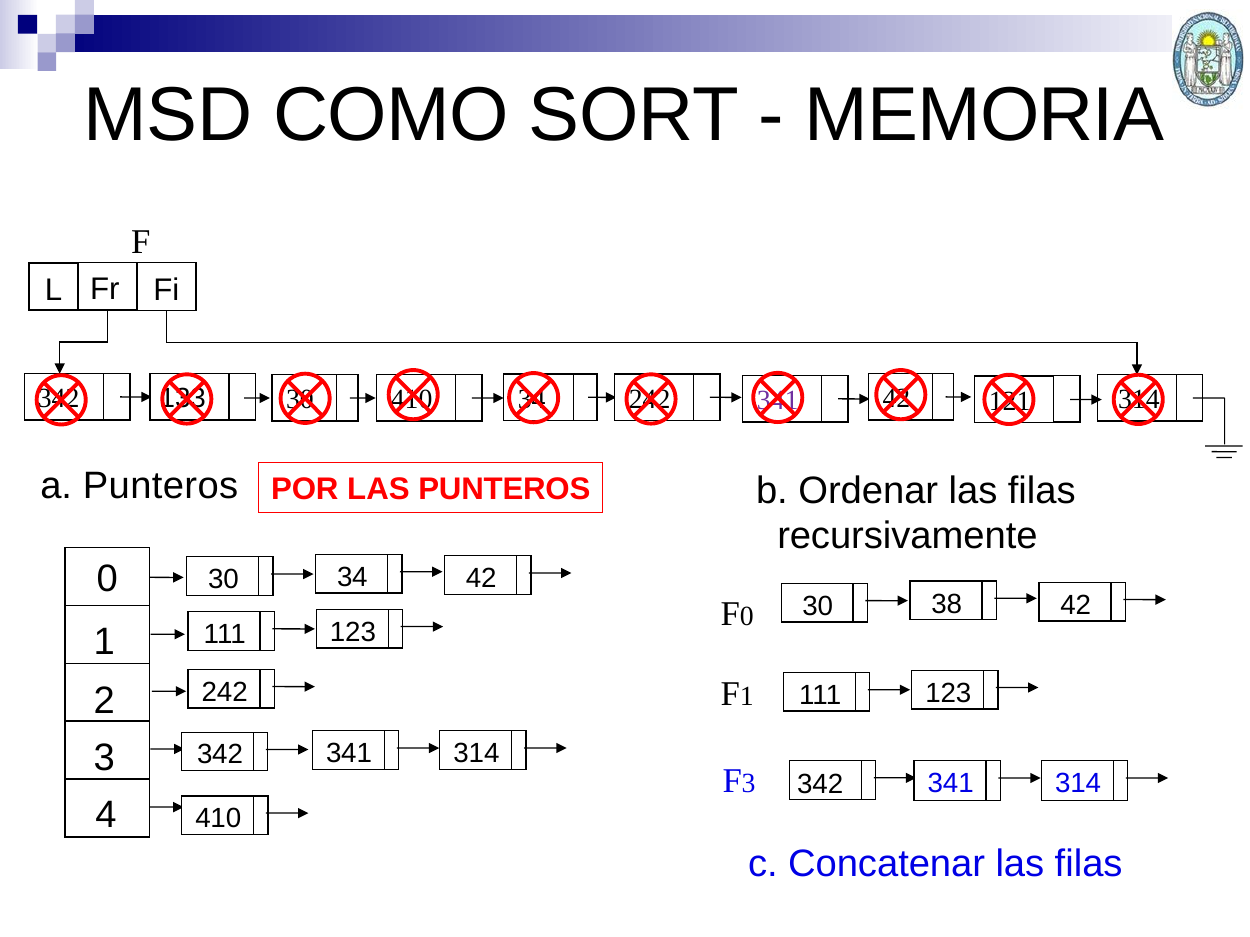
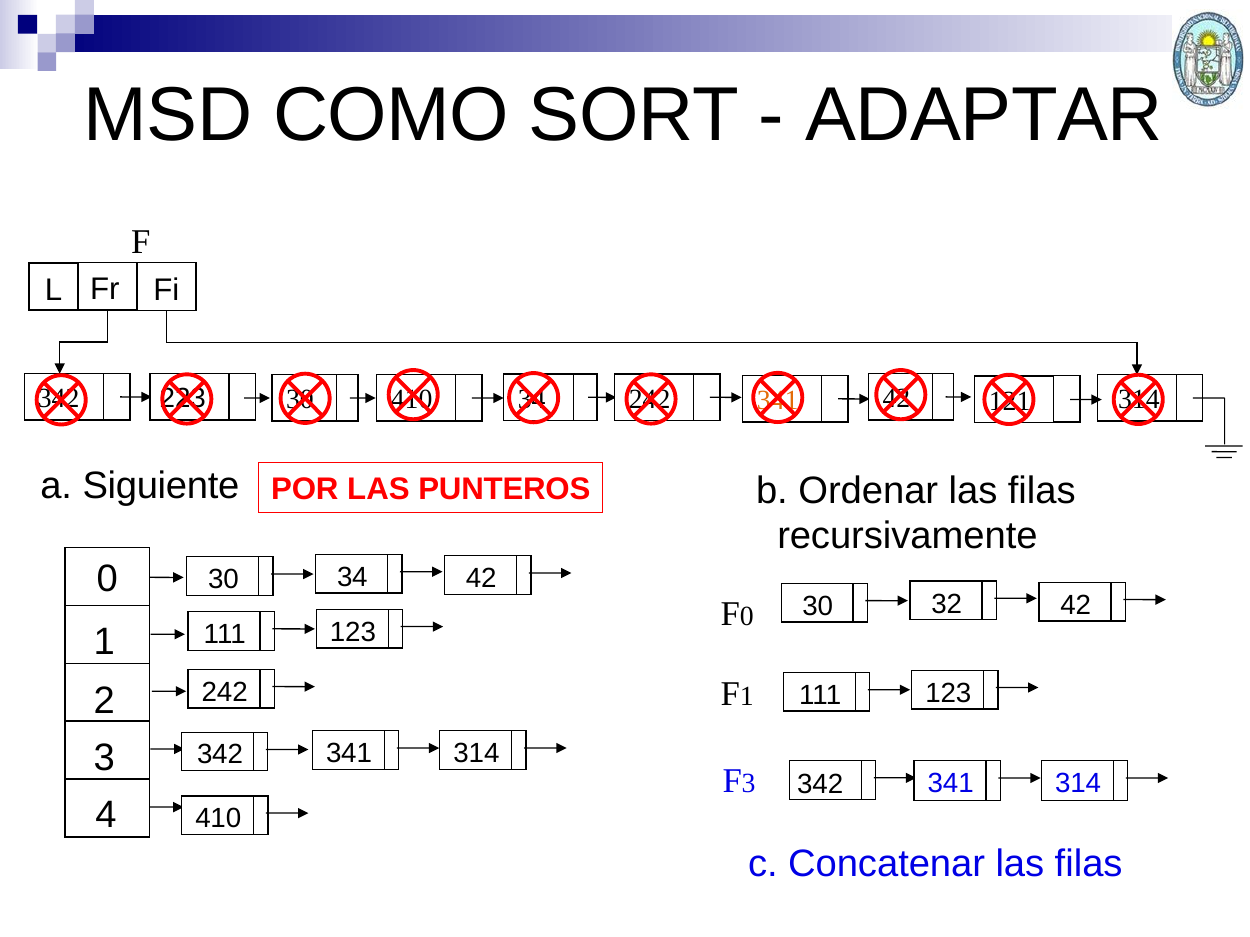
MEMORIA: MEMORIA -> ADAPTAR (984, 115)
133: 133 -> 223 (183, 399)
341 colour: purple -> orange (778, 401)
a Punteros: Punteros -> Siguiente (161, 486)
38: 38 -> 32 (947, 604)
